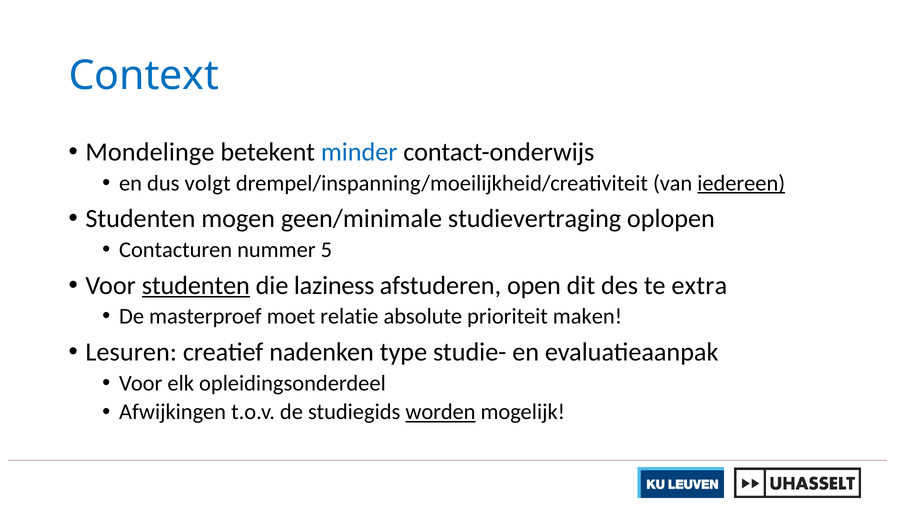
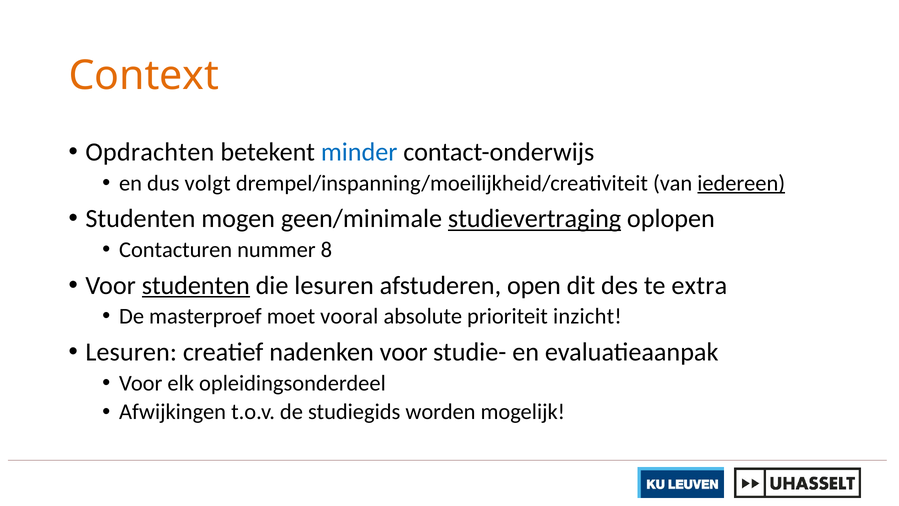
Context colour: blue -> orange (144, 76)
Mondelinge: Mondelinge -> Opdrachten (150, 152)
studievertraging underline: none -> present (535, 219)
5: 5 -> 8 (326, 250)
die laziness: laziness -> lesuren (334, 285)
relatie: relatie -> vooral (349, 316)
maken: maken -> inzicht (587, 316)
nadenken type: type -> voor (404, 352)
worden underline: present -> none (440, 412)
